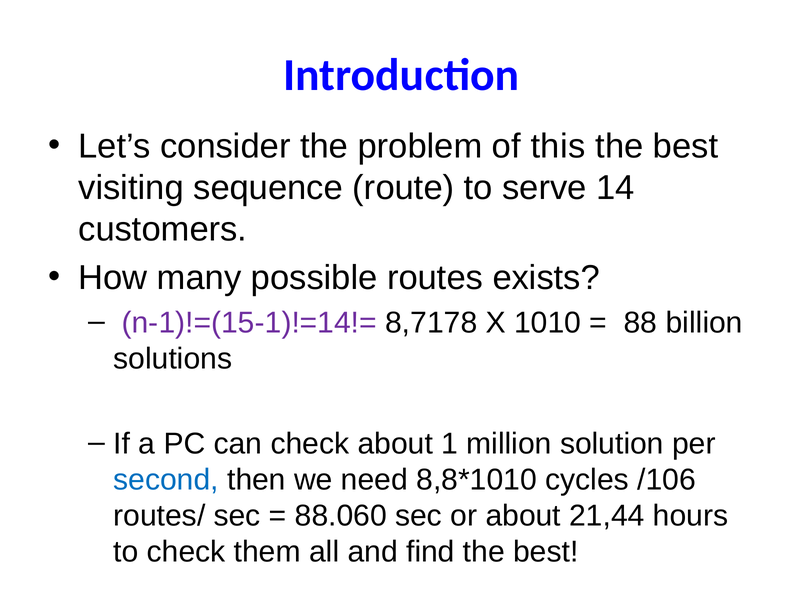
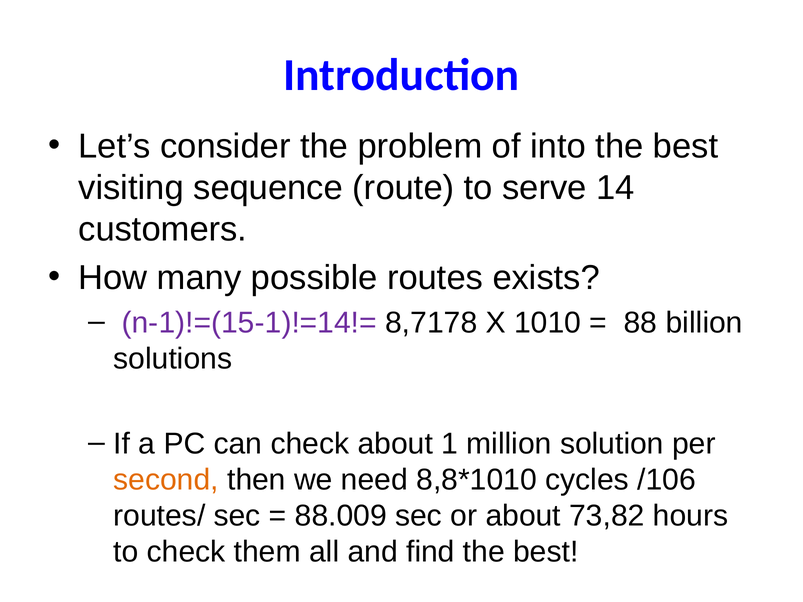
this: this -> into (558, 146)
second colour: blue -> orange (166, 480)
88.060: 88.060 -> 88.009 (341, 516)
21,44: 21,44 -> 73,82 (607, 516)
